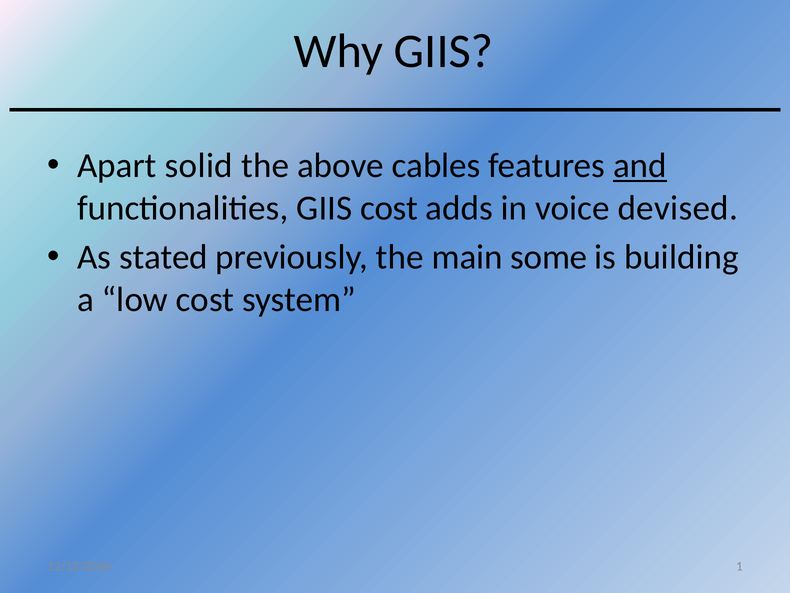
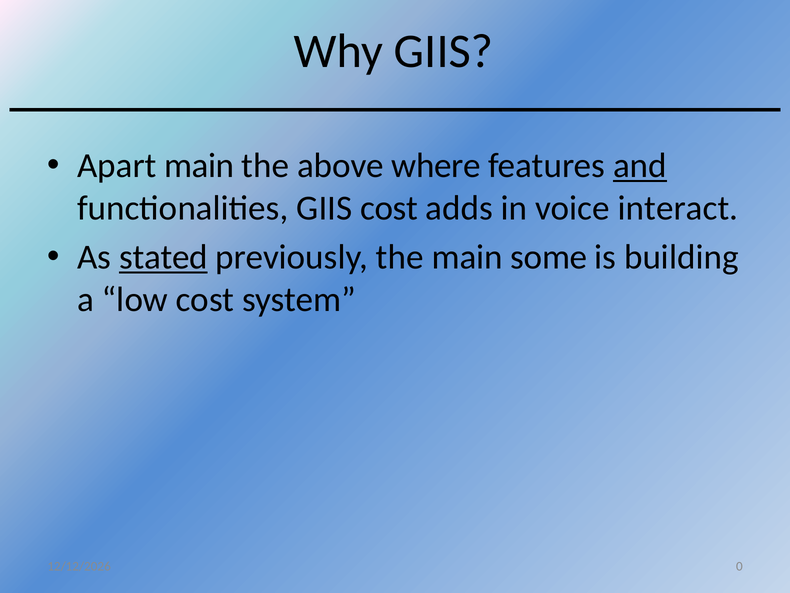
Apart solid: solid -> main (199, 166)
cables: cables -> where (436, 166)
devised: devised -> interact (678, 208)
stated underline: none -> present (163, 257)
1: 1 -> 0 (739, 566)
